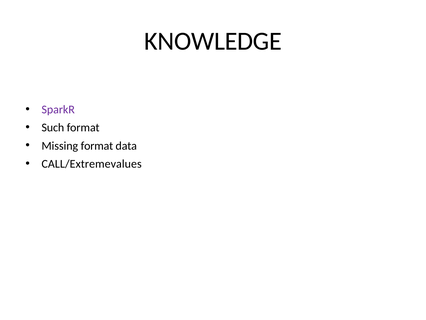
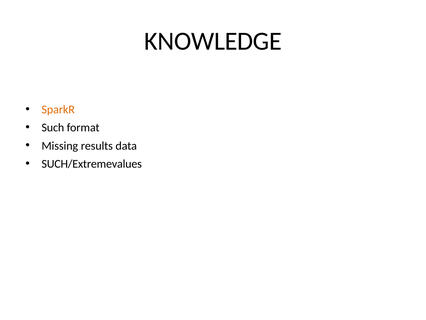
SparkR colour: purple -> orange (58, 110)
Missing format: format -> results (97, 146)
CALL/Extremevalues: CALL/Extremevalues -> SUCH/Extremevalues (92, 164)
